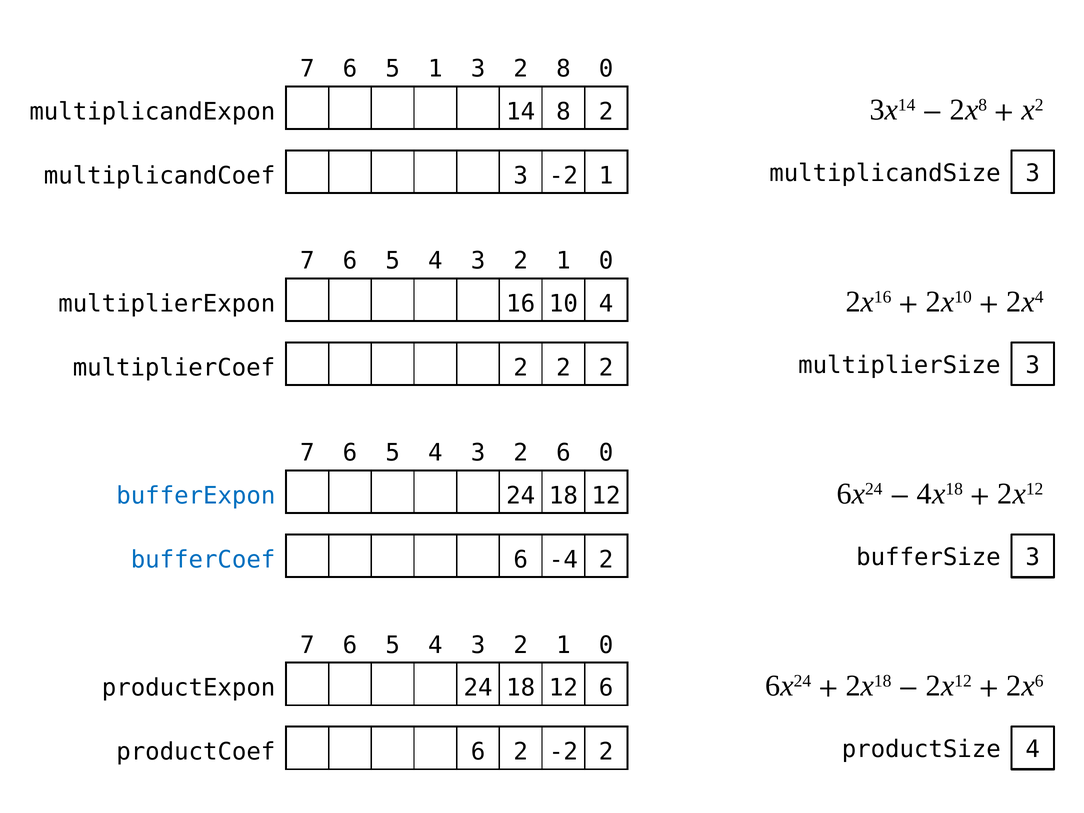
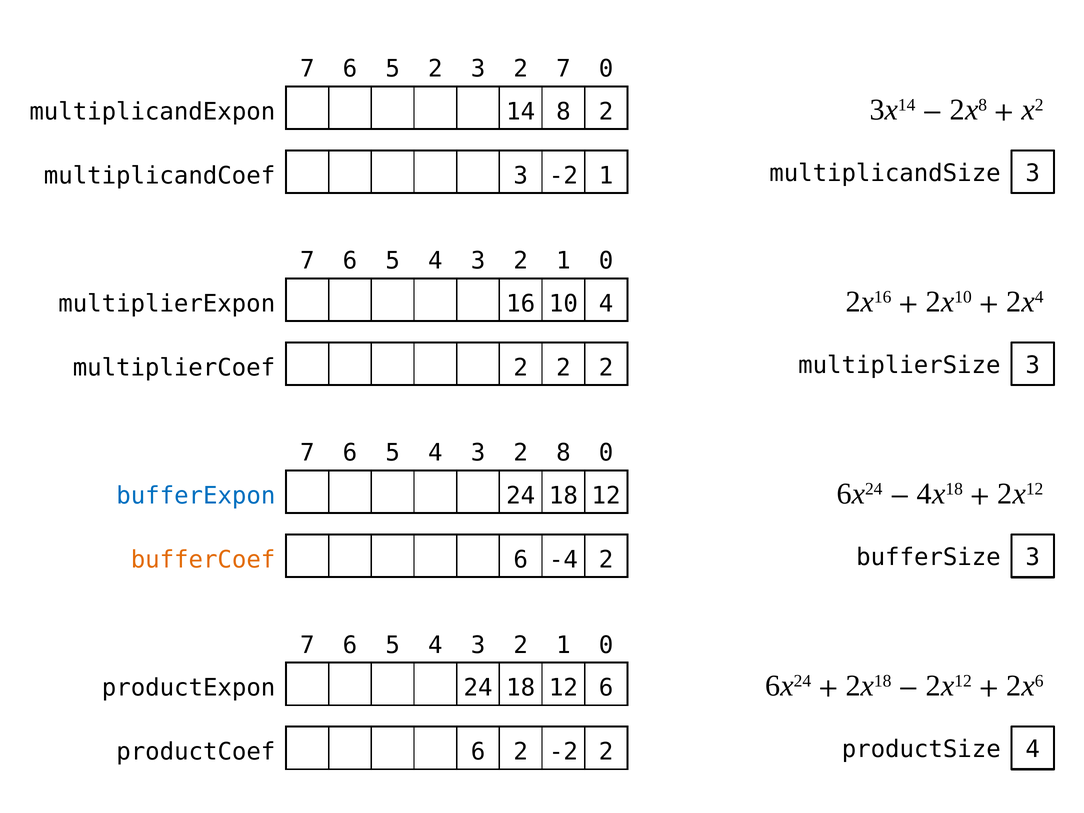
5 1: 1 -> 2 (435, 69)
3 2 8: 8 -> 7 (563, 69)
2 6: 6 -> 8 (563, 453)
bufferCoef colour: blue -> orange (203, 560)
